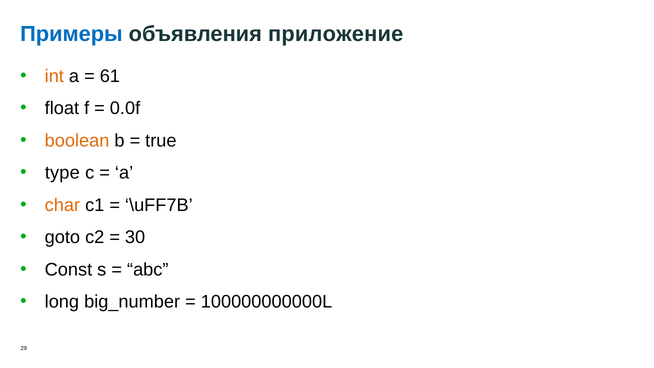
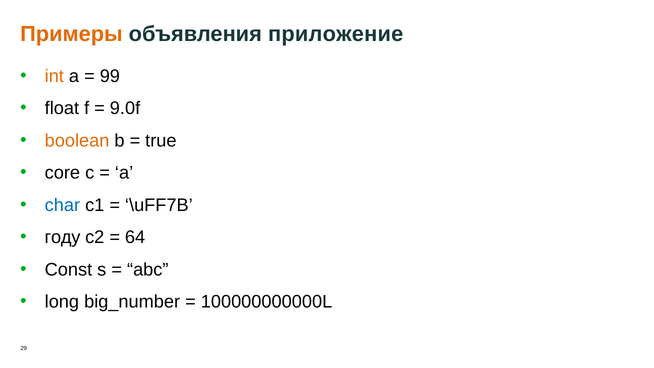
Примеры colour: blue -> orange (71, 34)
61: 61 -> 99 (110, 76)
0.0f: 0.0f -> 9.0f (125, 108)
type: type -> core (62, 173)
char colour: orange -> blue (62, 205)
goto: goto -> году (63, 237)
30: 30 -> 64 (135, 237)
